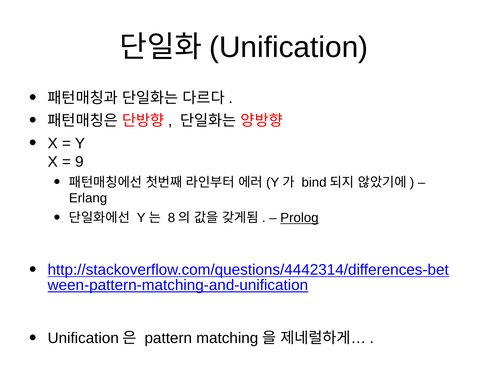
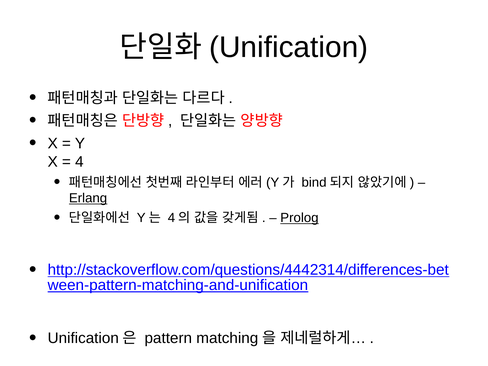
9: 9 -> 4 (79, 162)
Erlang underline: none -> present (88, 198)
8: 8 -> 4 (171, 218)
